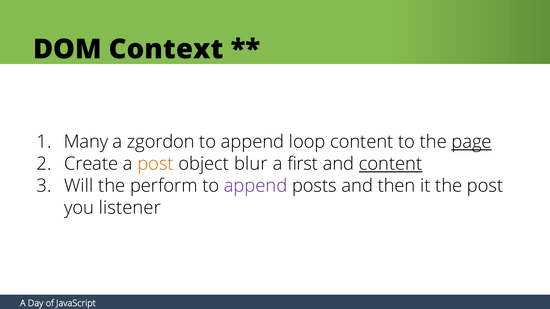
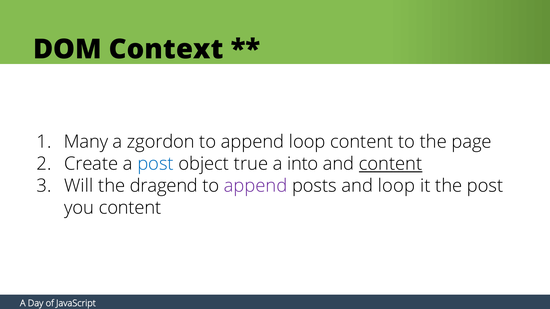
page underline: present -> none (472, 142)
post colour: orange -> blue (156, 164)
blur: blur -> true (251, 164)
first: first -> into (303, 164)
perform: perform -> dragend (164, 186)
and then: then -> loop (396, 186)
you listener: listener -> content (130, 208)
